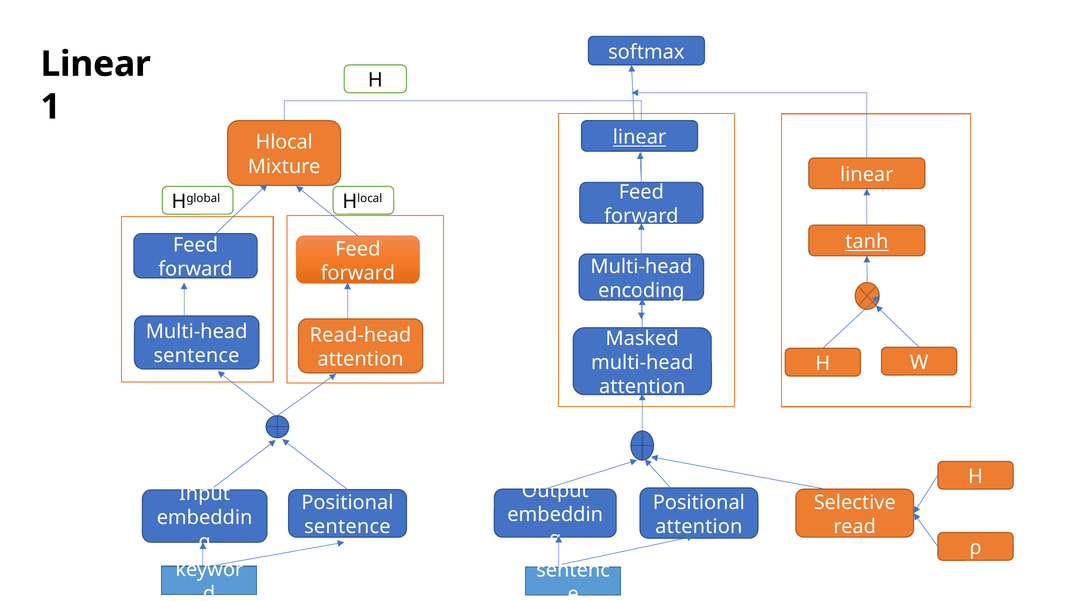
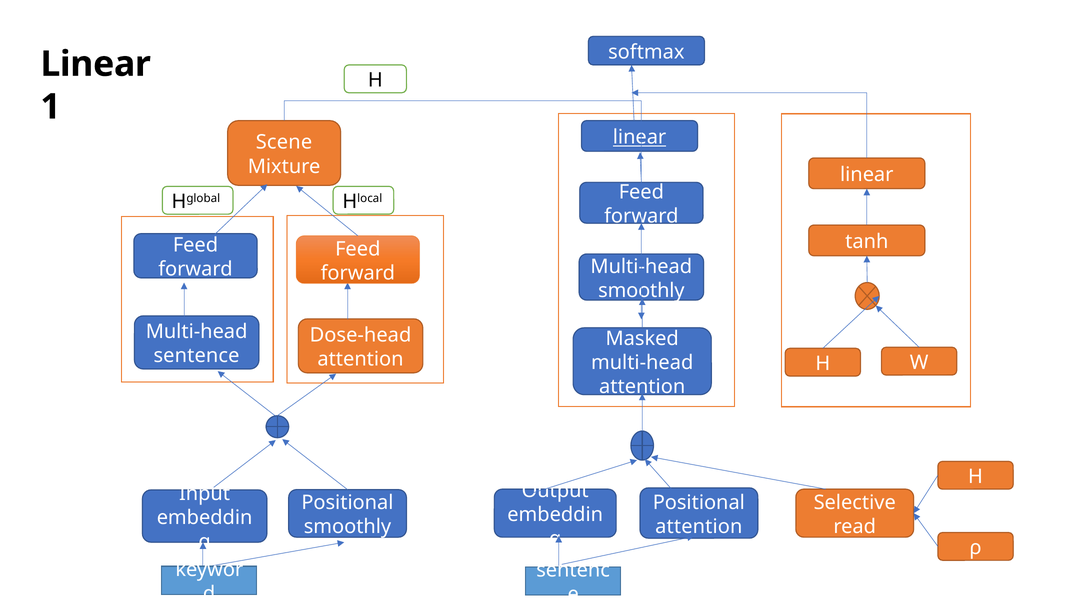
Hlocal: Hlocal -> Scene (284, 142)
tanh underline: present -> none (867, 242)
encoding: encoding -> smoothly (641, 290)
Read-head: Read-head -> Dose-head (360, 335)
sentence: sentence -> smoothly (347, 527)
